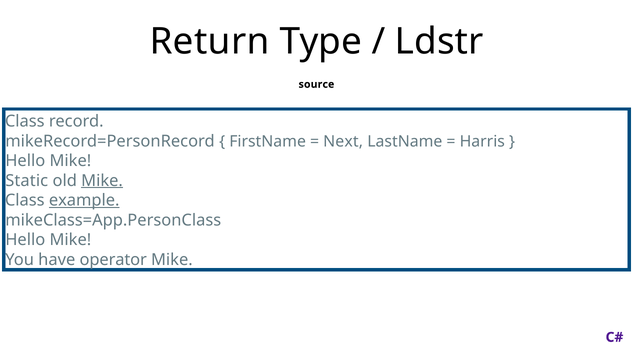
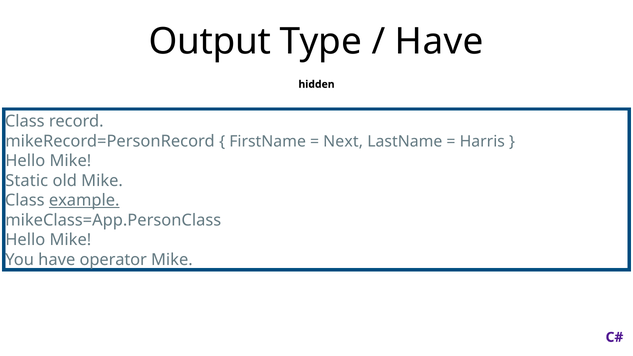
Return: Return -> Output (210, 41)
Ldstr: Ldstr -> Have (439, 41)
source: source -> hidden (317, 84)
Mike underline: present -> none (102, 181)
